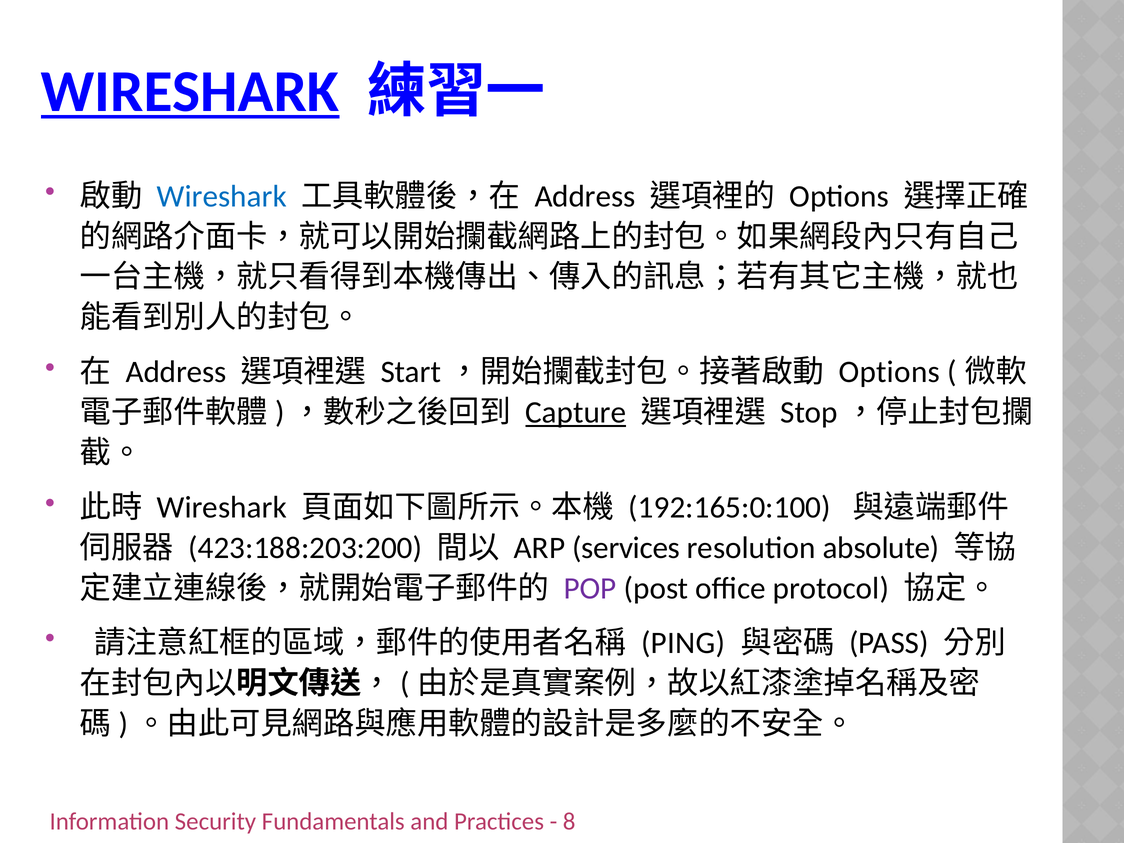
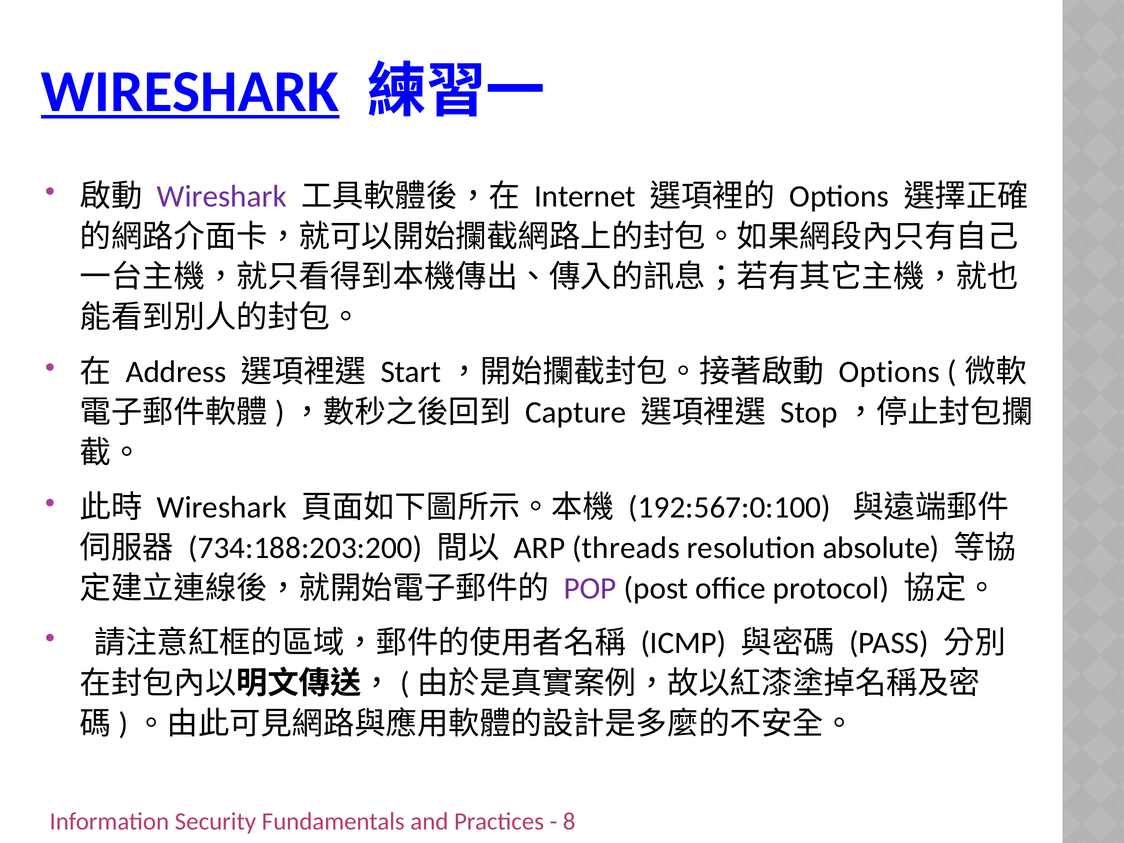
Wireshark colour: blue -> purple (222, 196)
Address: Address -> Internet (585, 196)
Capture underline: present -> none (576, 413)
192:165:0:100: 192:165:0:100 -> 192:567:0:100 (730, 507)
423:188:203:200: 423:188:203:200 -> 734:188:203:200 (305, 548)
services: services -> threads (626, 548)
PING: PING -> ICMP (683, 643)
